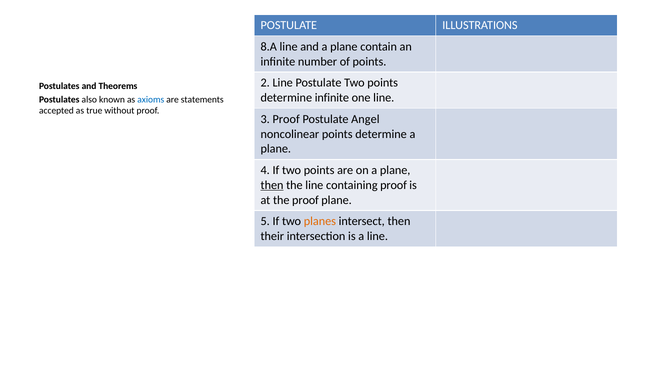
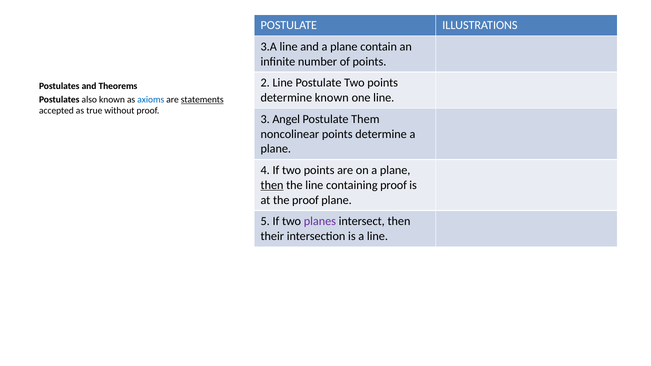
8.A: 8.A -> 3.A (269, 47)
determine infinite: infinite -> known (332, 98)
statements underline: none -> present (202, 100)
3 Proof: Proof -> Angel (286, 119)
Angel: Angel -> Them (365, 119)
planes colour: orange -> purple (320, 221)
